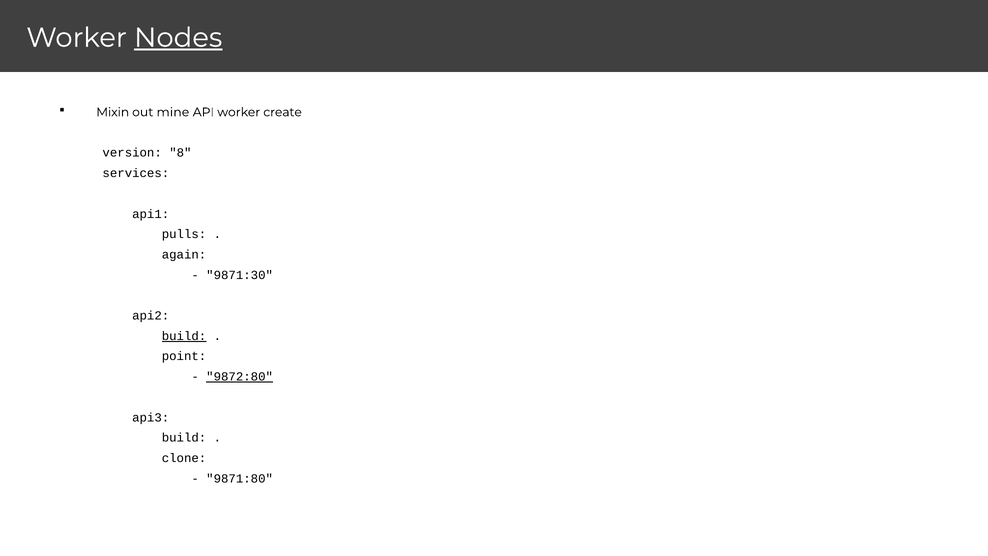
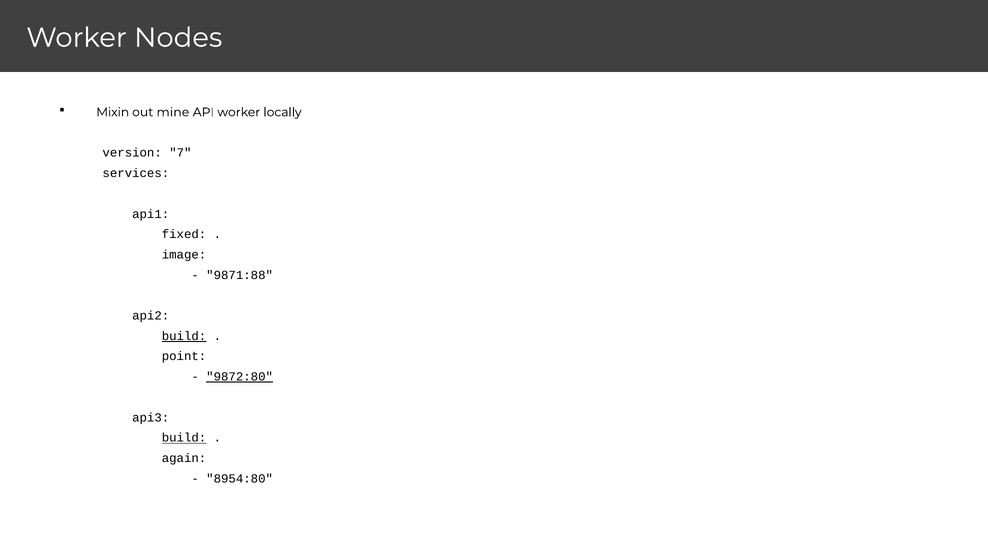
Nodes underline: present -> none (178, 38)
create: create -> locally (283, 112)
8: 8 -> 7 (180, 153)
pulls: pulls -> fixed (184, 234)
again: again -> image (184, 255)
9871:30: 9871:30 -> 9871:88 (240, 275)
build underline: none -> present (184, 438)
clone: clone -> again (184, 458)
9871:80: 9871:80 -> 8954:80 (240, 478)
